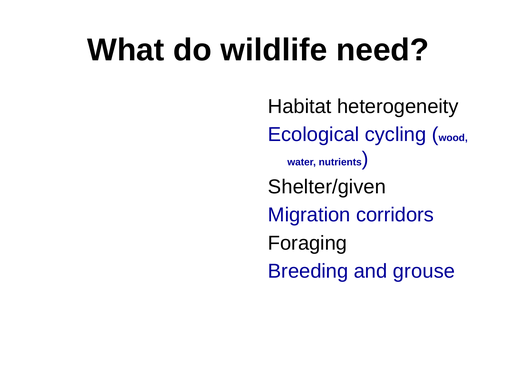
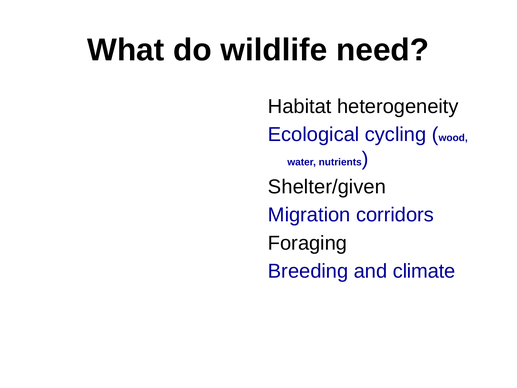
grouse: grouse -> climate (424, 271)
